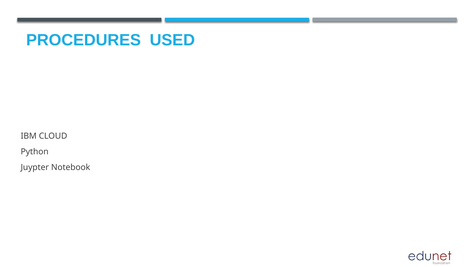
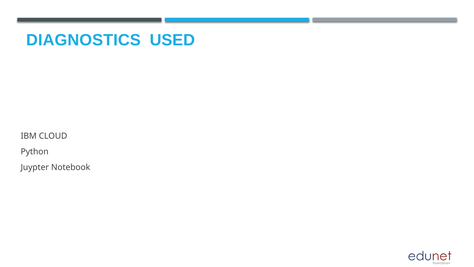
PROCEDURES: PROCEDURES -> DIAGNOSTICS (83, 40)
